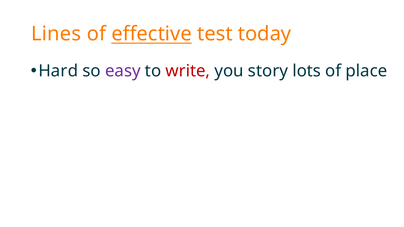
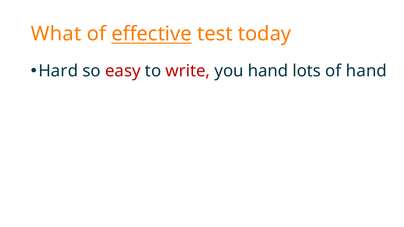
Lines: Lines -> What (56, 34)
easy colour: purple -> red (123, 71)
you story: story -> hand (268, 71)
of place: place -> hand (366, 71)
